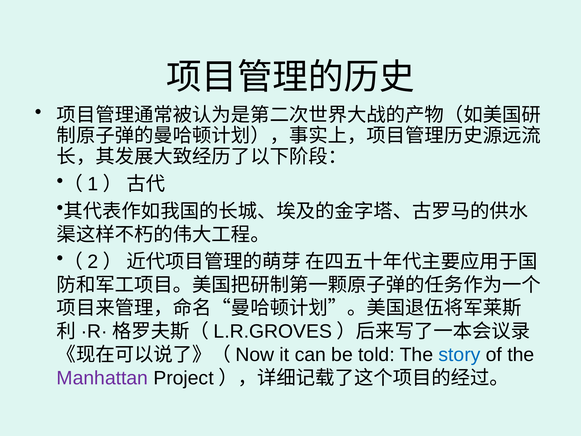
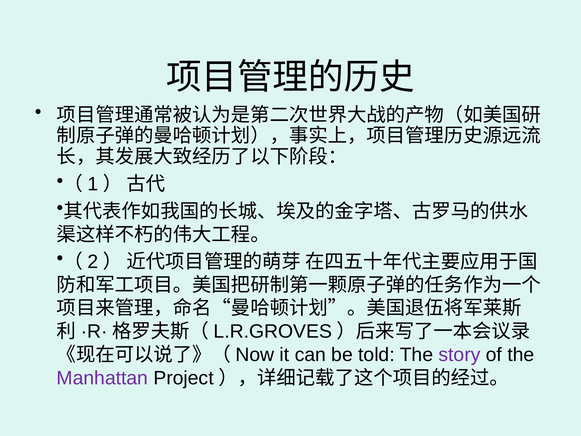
story colour: blue -> purple (460, 355)
